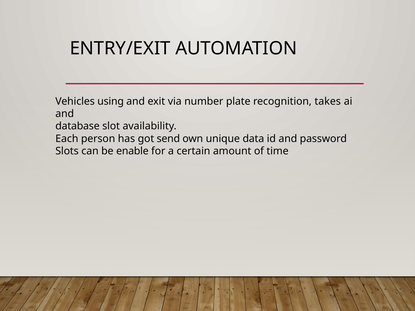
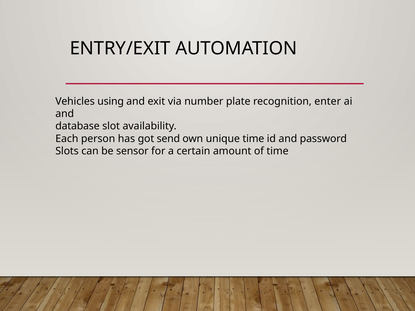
takes: takes -> enter (328, 101)
unique data: data -> time (253, 139)
enable: enable -> sensor (132, 151)
